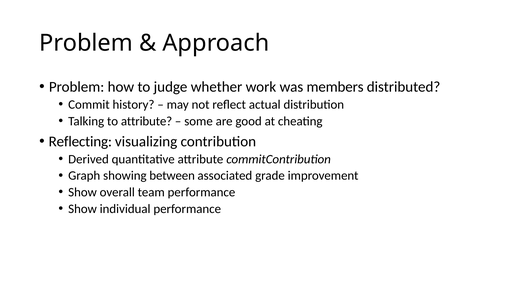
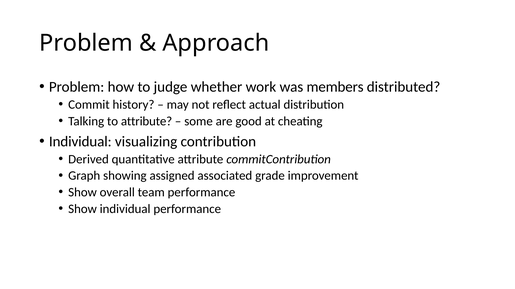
Reflecting: Reflecting -> Individual (80, 142)
between: between -> assigned (172, 176)
